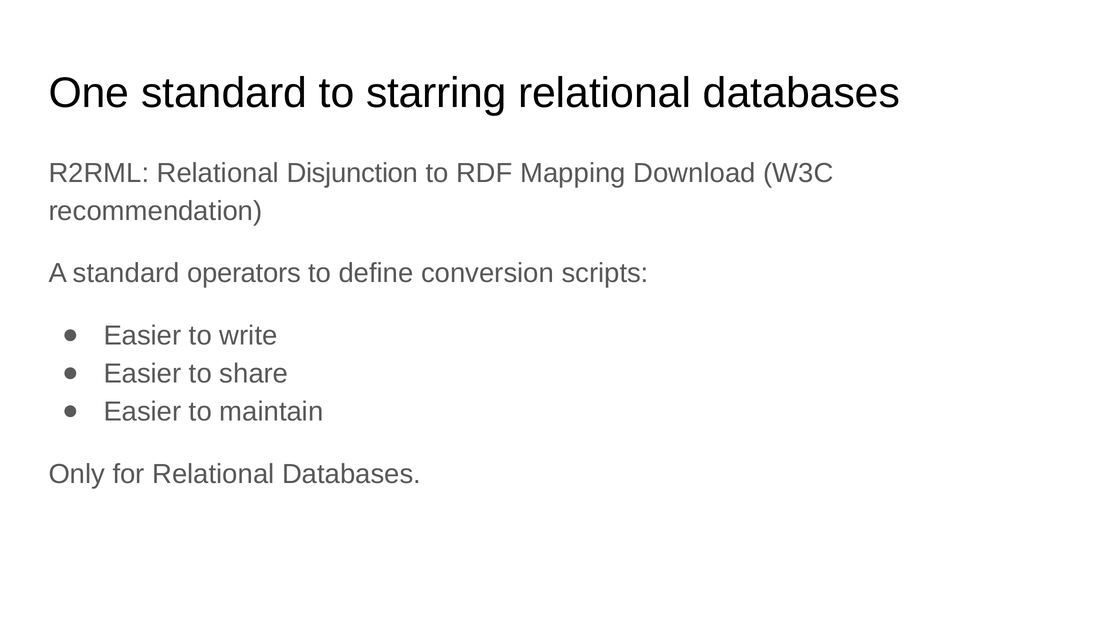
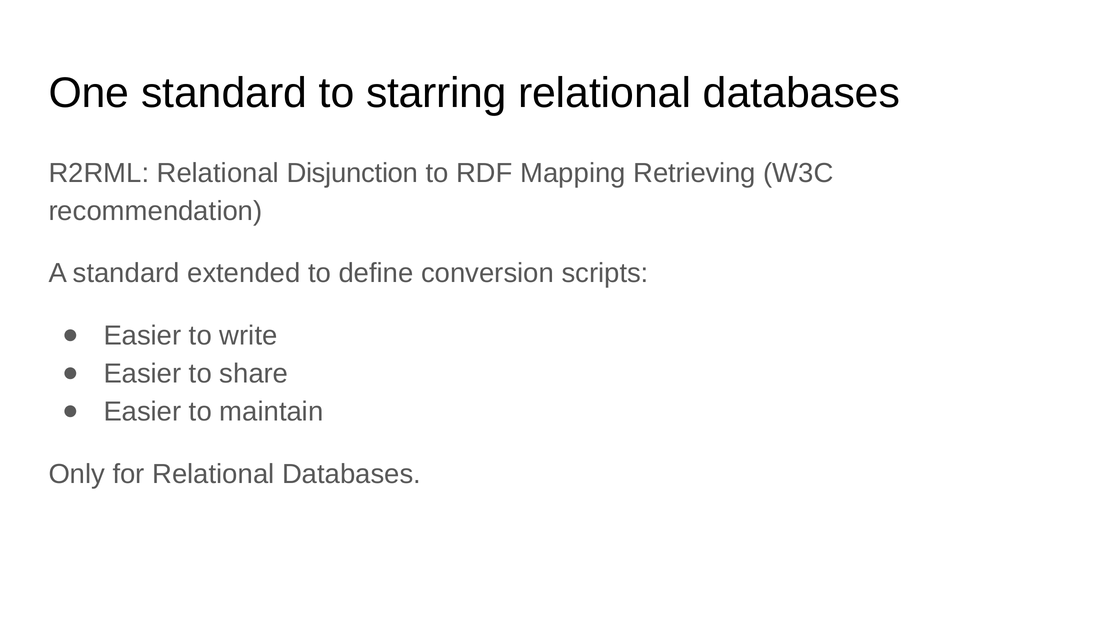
Download: Download -> Retrieving (695, 173)
operators: operators -> extended (244, 273)
